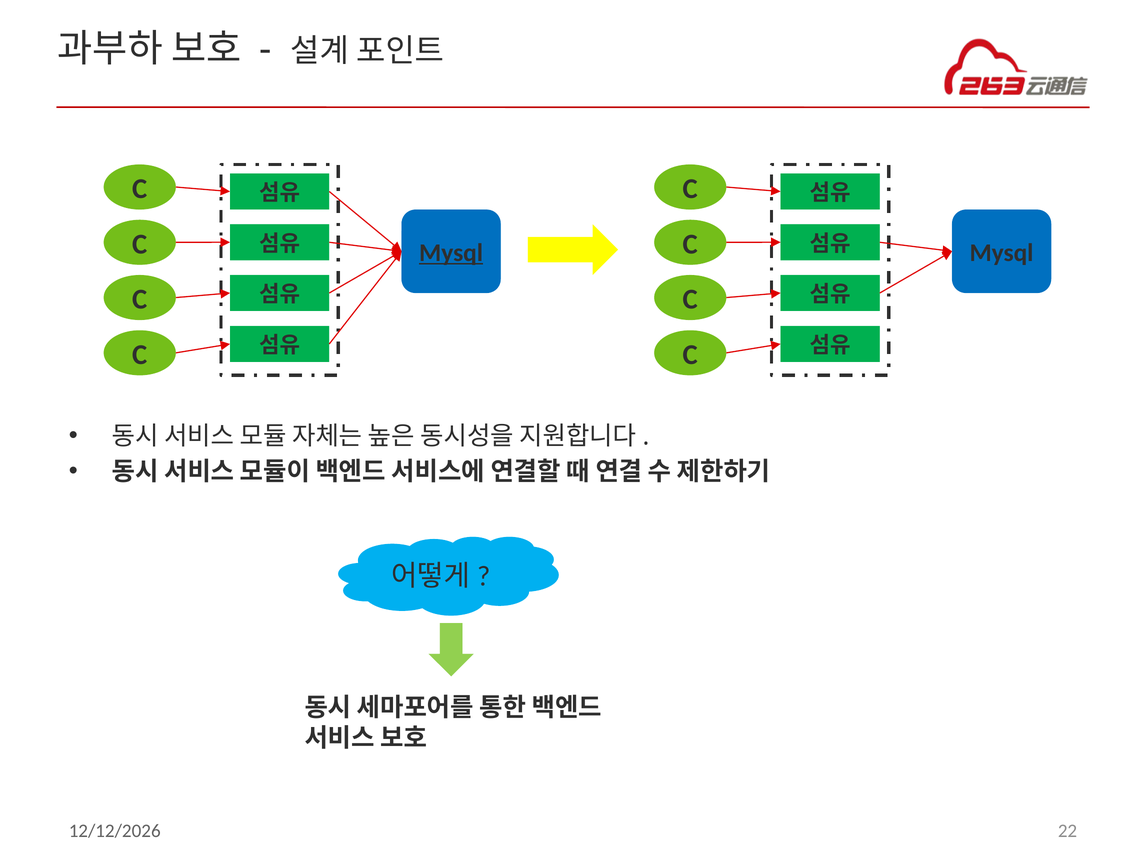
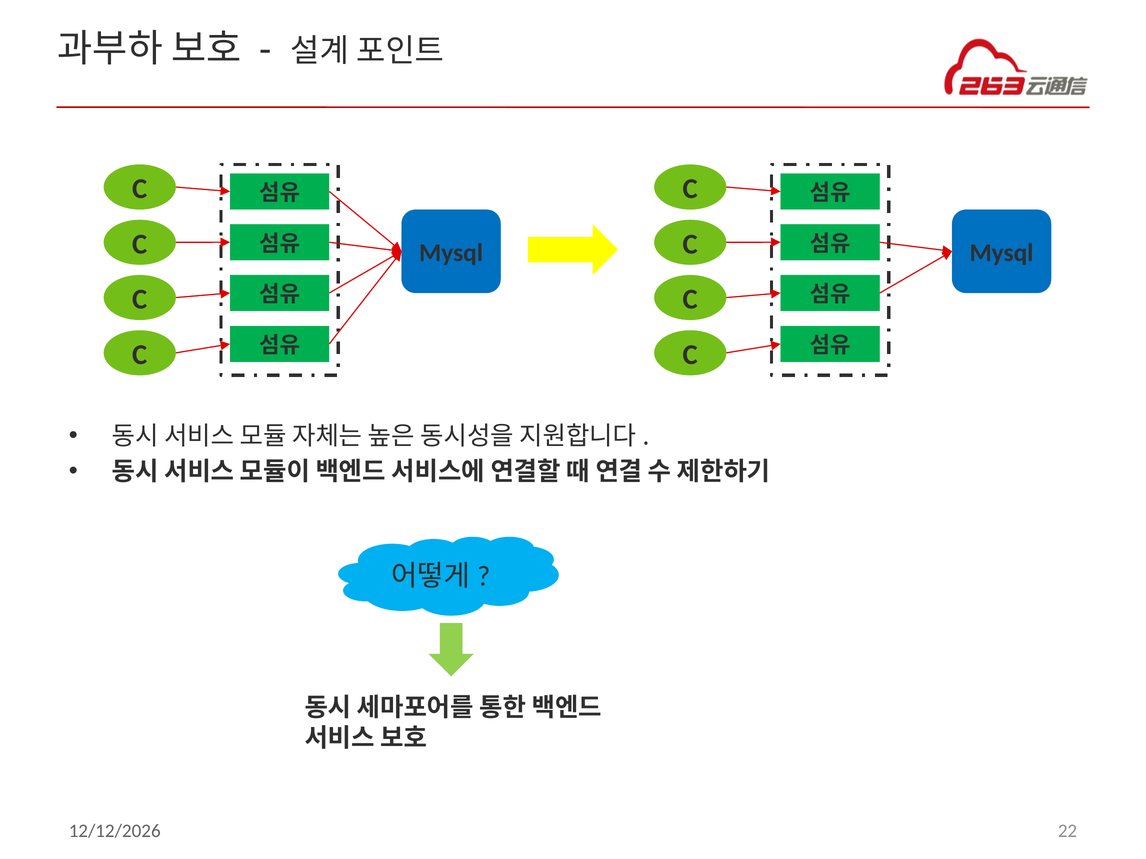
Mysql underline: present -> none (451, 253)
